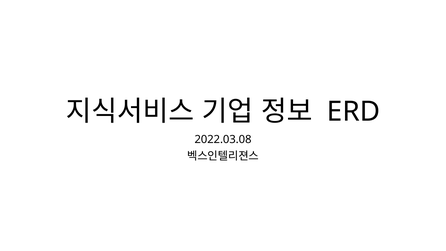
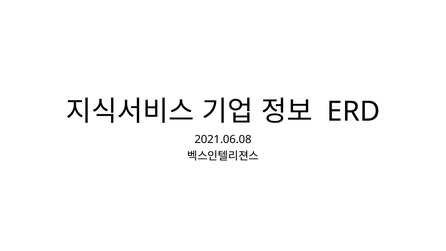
2022.03.08: 2022.03.08 -> 2021.06.08 (223, 139)
